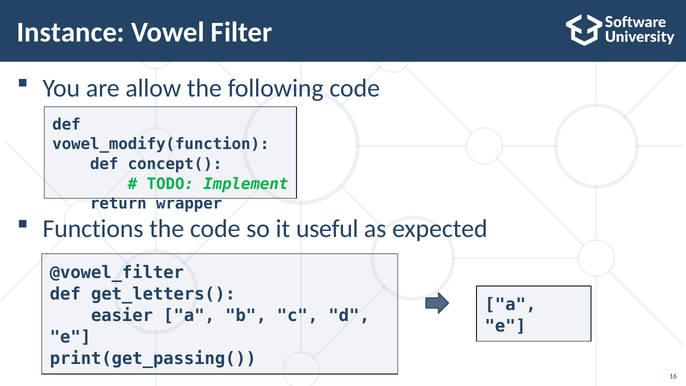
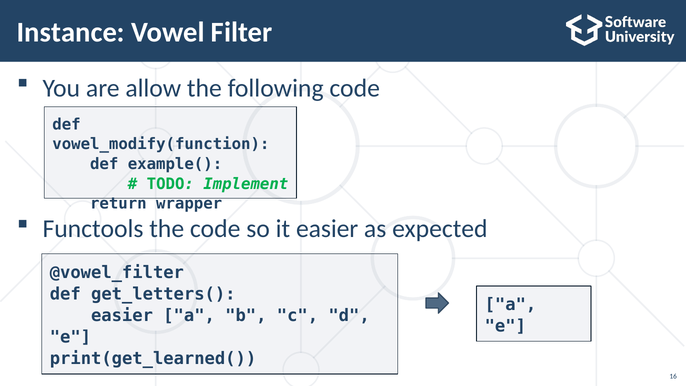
concept(: concept( -> example( (175, 164)
Functions: Functions -> Functools (93, 229)
it useful: useful -> easier (327, 229)
print(get_passing(: print(get_passing( -> print(get_learned( (153, 359)
